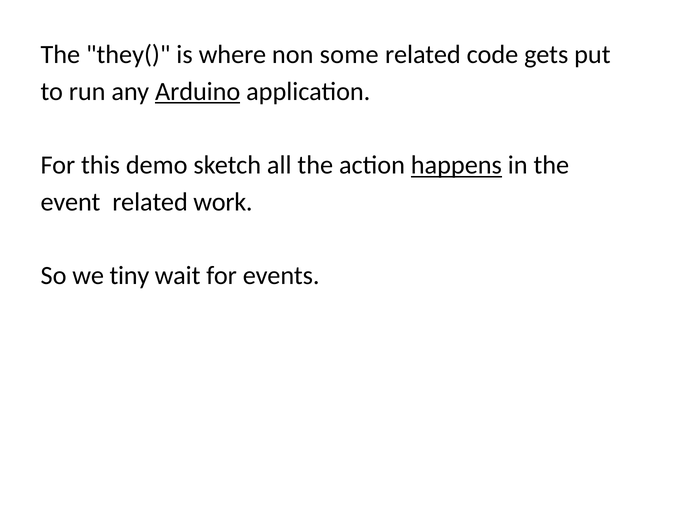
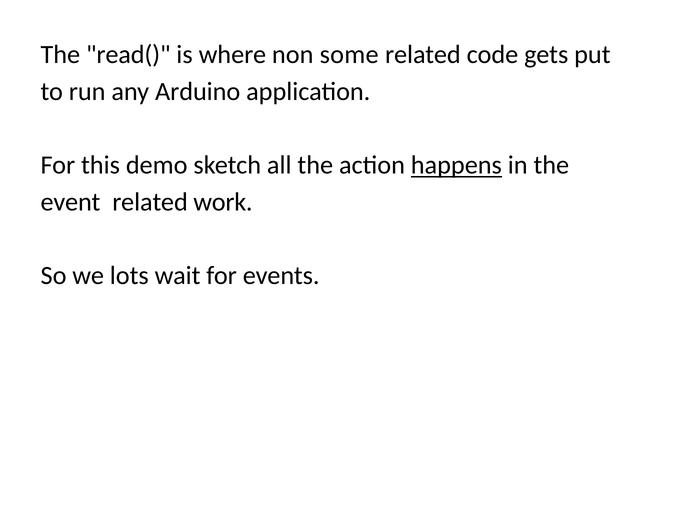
they(: they( -> read( (128, 55)
Arduino underline: present -> none (198, 92)
tiny: tiny -> lots (129, 276)
